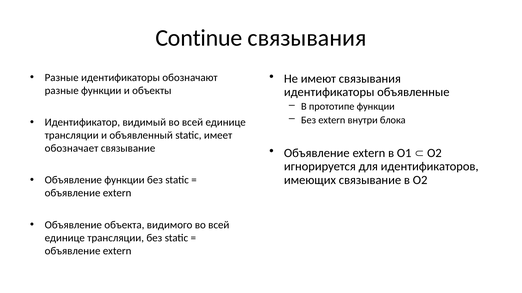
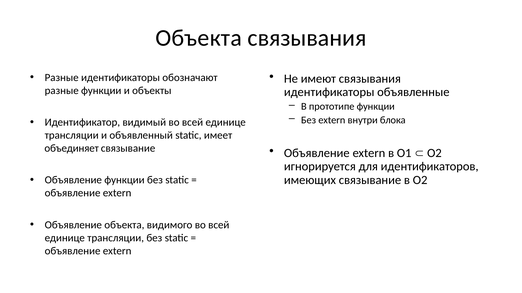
Continue: Continue -> Объекта (199, 38)
обозначает: обозначает -> объединяет (72, 149)
